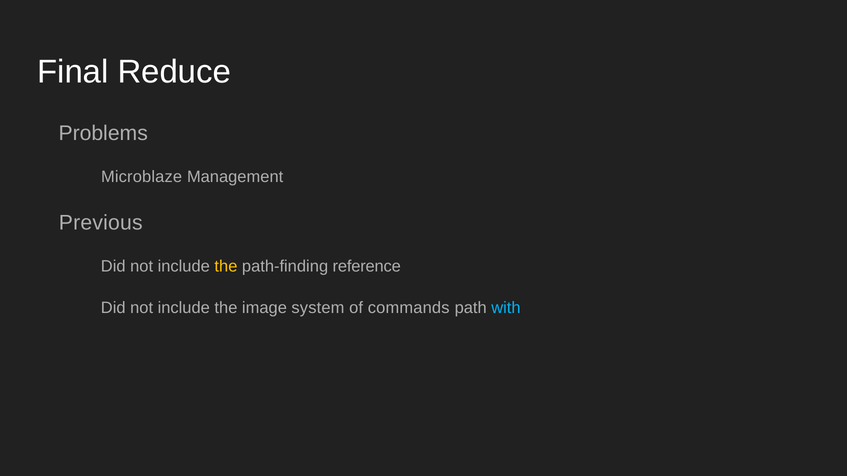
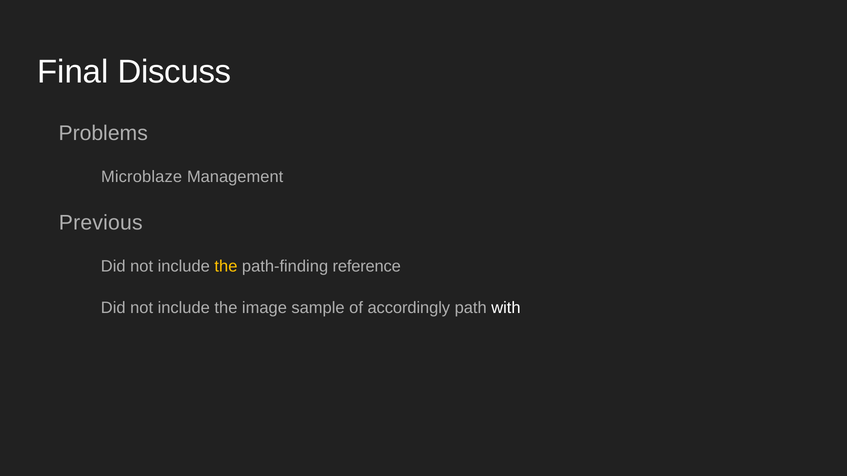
Reduce: Reduce -> Discuss (174, 72)
system: system -> sample (318, 308)
commands: commands -> accordingly (409, 308)
with colour: light blue -> white (506, 308)
